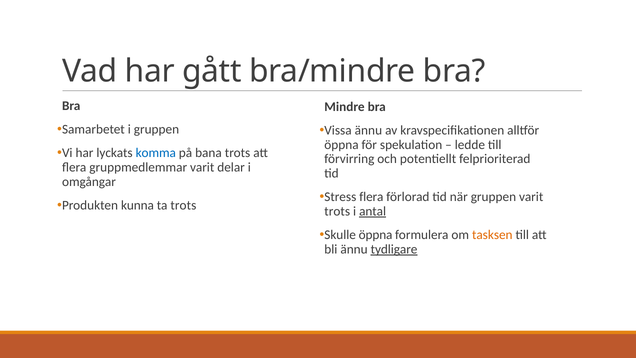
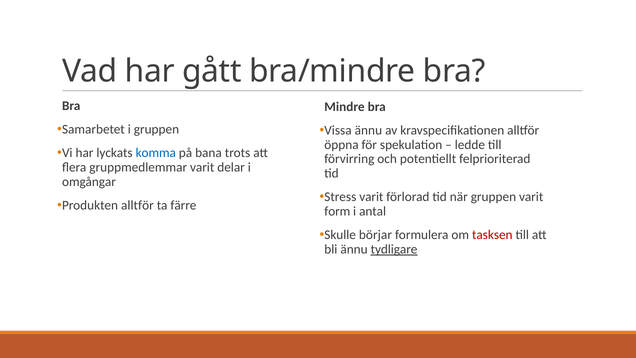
Stress flera: flera -> varit (371, 197)
Produkten kunna: kunna -> alltför (137, 205)
ta trots: trots -> färre (183, 205)
trots: trots -> form (337, 211)
antal underline: present -> none (373, 211)
Skulle öppna: öppna -> börjar (375, 235)
tasksen colour: orange -> red (492, 235)
